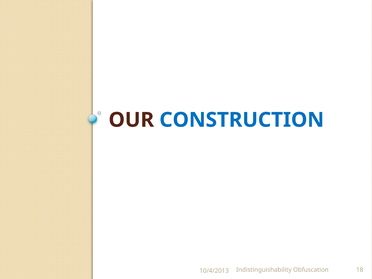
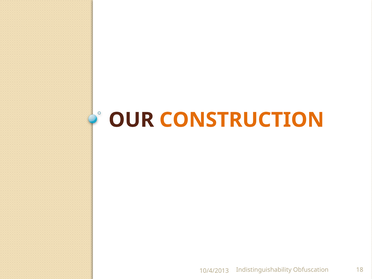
CONSTRUCTION colour: blue -> orange (242, 120)
